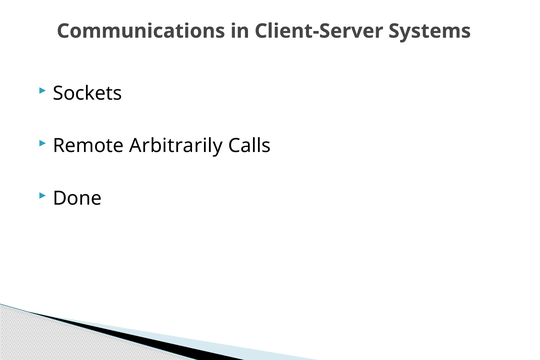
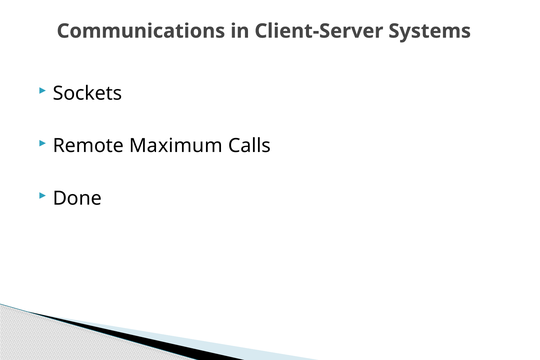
Arbitrarily: Arbitrarily -> Maximum (176, 146)
